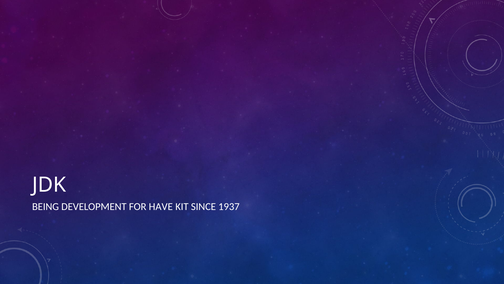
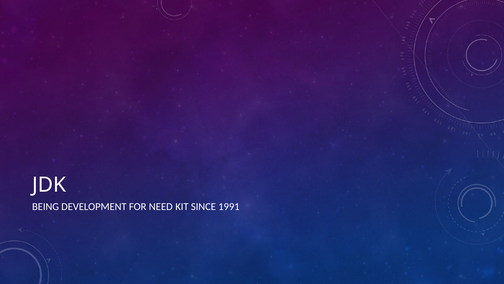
HAVE: HAVE -> NEED (161, 206)
1937: 1937 -> 1991 (229, 206)
